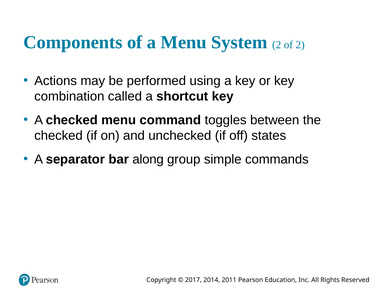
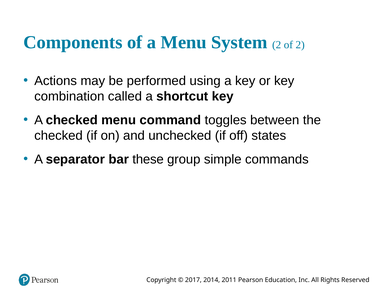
along: along -> these (148, 160)
